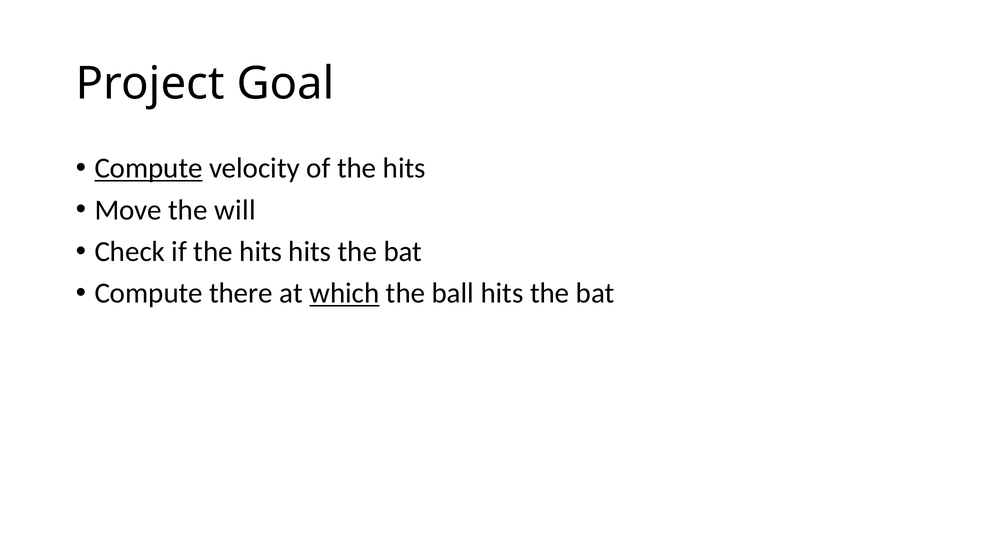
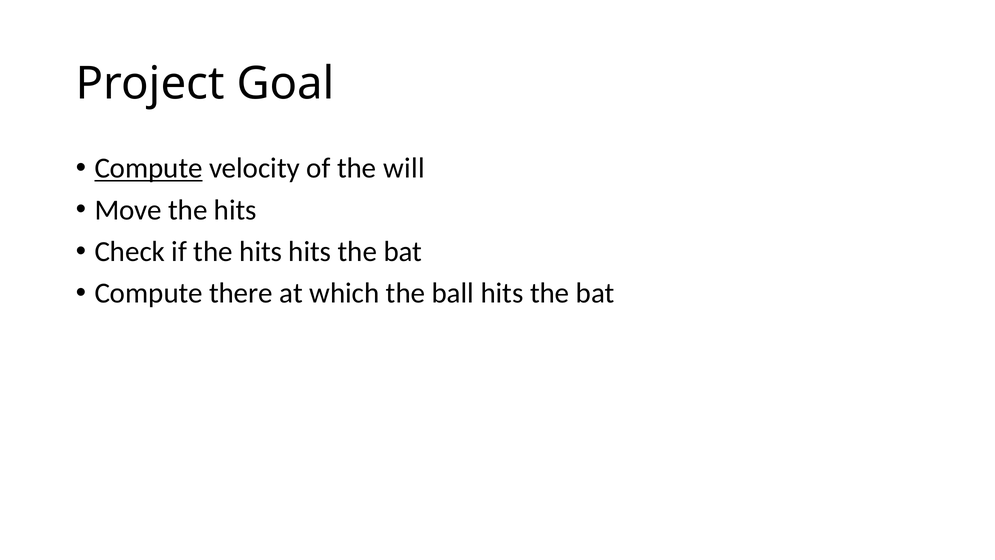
of the hits: hits -> will (404, 168)
Move the will: will -> hits (235, 210)
which underline: present -> none (344, 293)
